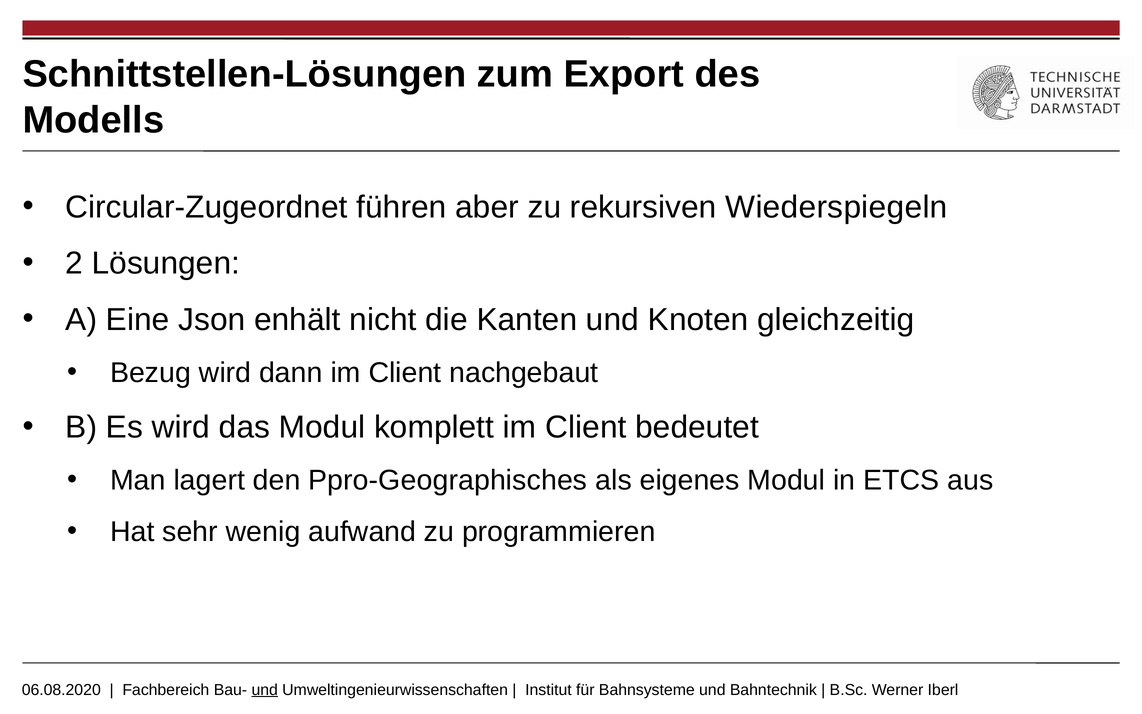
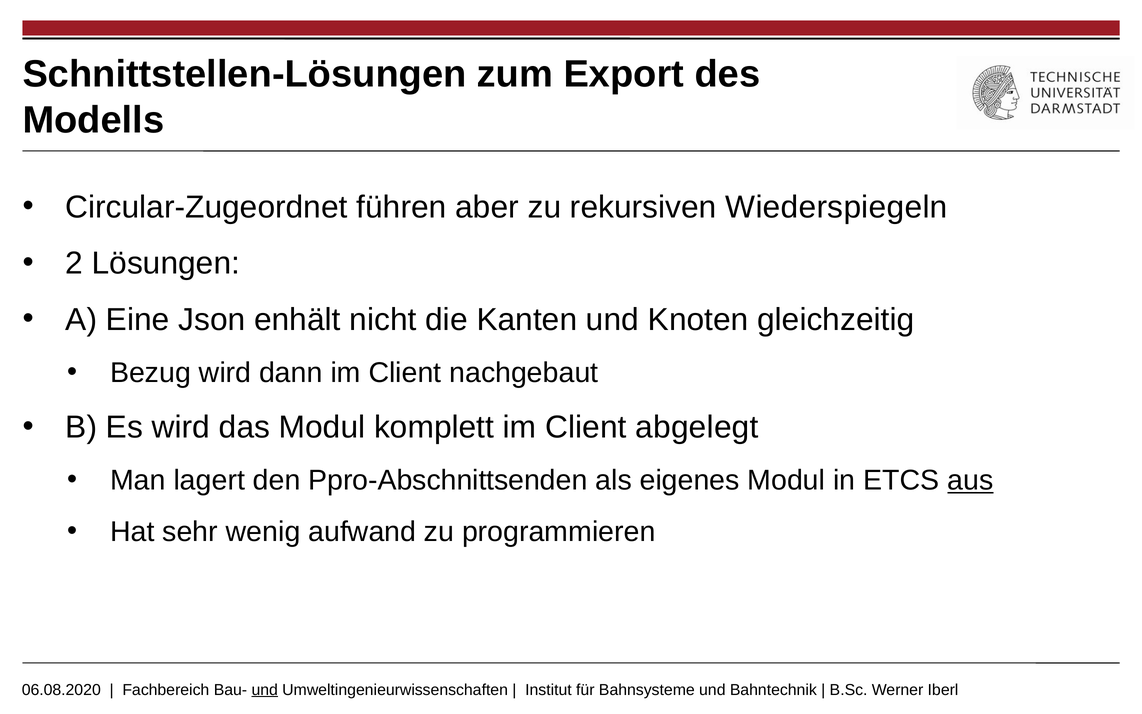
bedeutet: bedeutet -> abgelegt (697, 427)
Ppro-Geographisches: Ppro-Geographisches -> Ppro-Abschnittsenden (448, 480)
aus underline: none -> present (970, 480)
